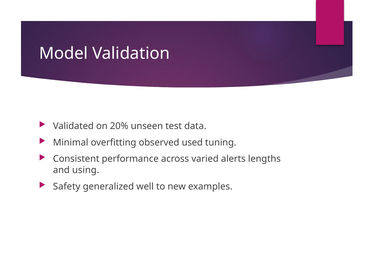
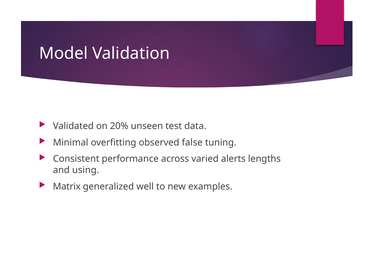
used: used -> false (192, 142)
Safety: Safety -> Matrix (67, 186)
